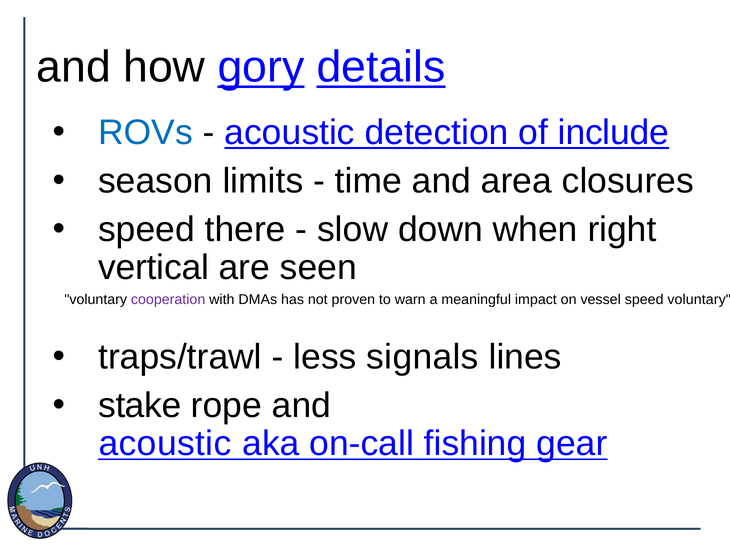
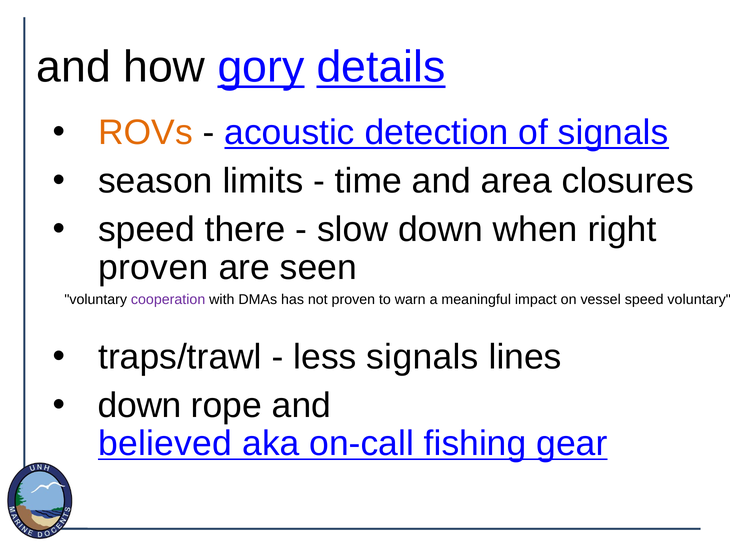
ROVs colour: blue -> orange (146, 133)
of include: include -> signals (613, 133)
vertical: vertical -> proven (153, 268)
stake: stake -> down (140, 406)
acoustic: acoustic -> believed (165, 444)
